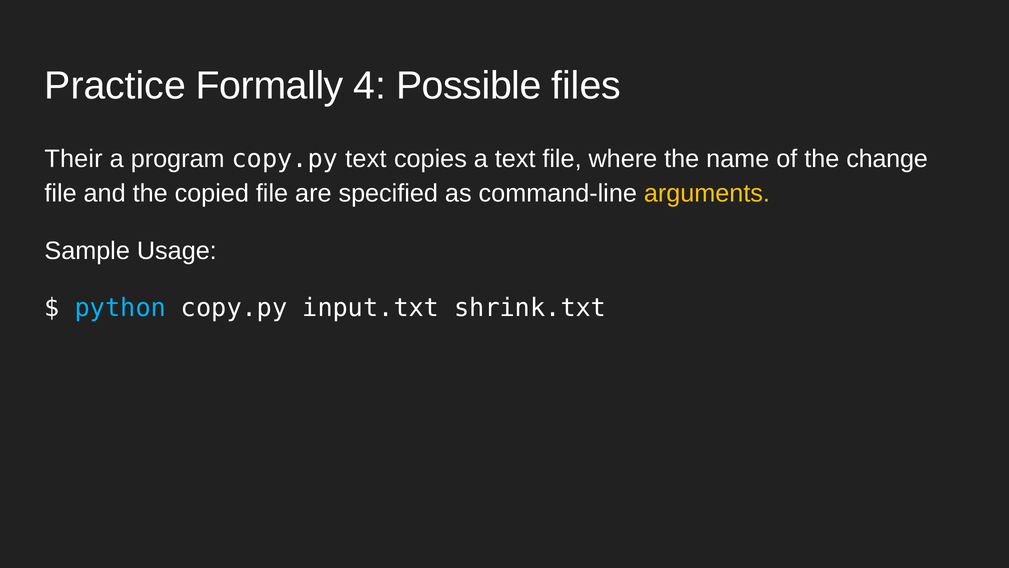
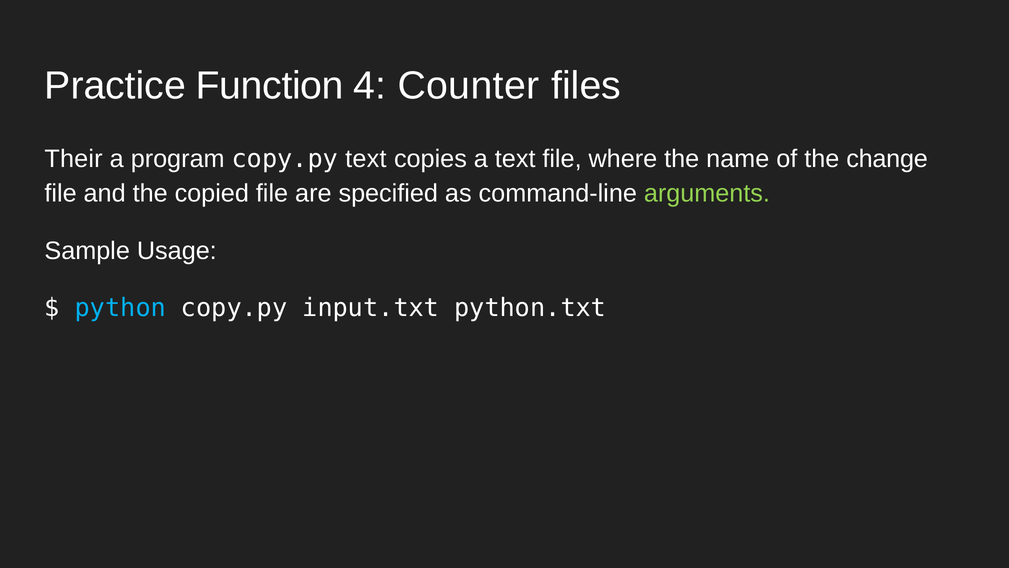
Formally: Formally -> Function (270, 85)
Possible: Possible -> Counter (468, 85)
arguments colour: yellow -> light green (707, 193)
shrink.txt: shrink.txt -> python.txt (530, 308)
